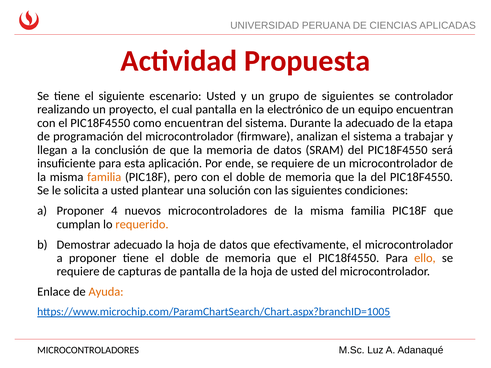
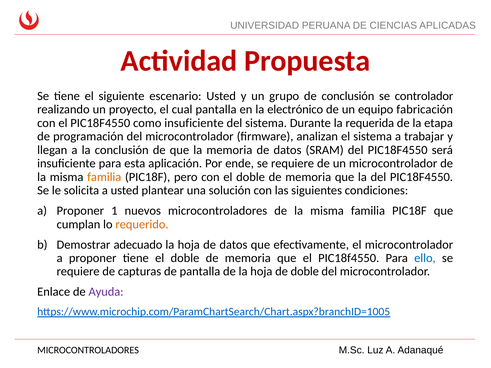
de siguientes: siguientes -> conclusión (348, 96)
equipo encuentran: encuentran -> fabricación (425, 110)
como encuentran: encuentran -> insuficiente (194, 123)
la adecuado: adecuado -> requerida (370, 123)
4: 4 -> 1 (114, 211)
ello colour: orange -> blue (425, 258)
de usted: usted -> doble (305, 272)
Ayuda colour: orange -> purple (106, 292)
